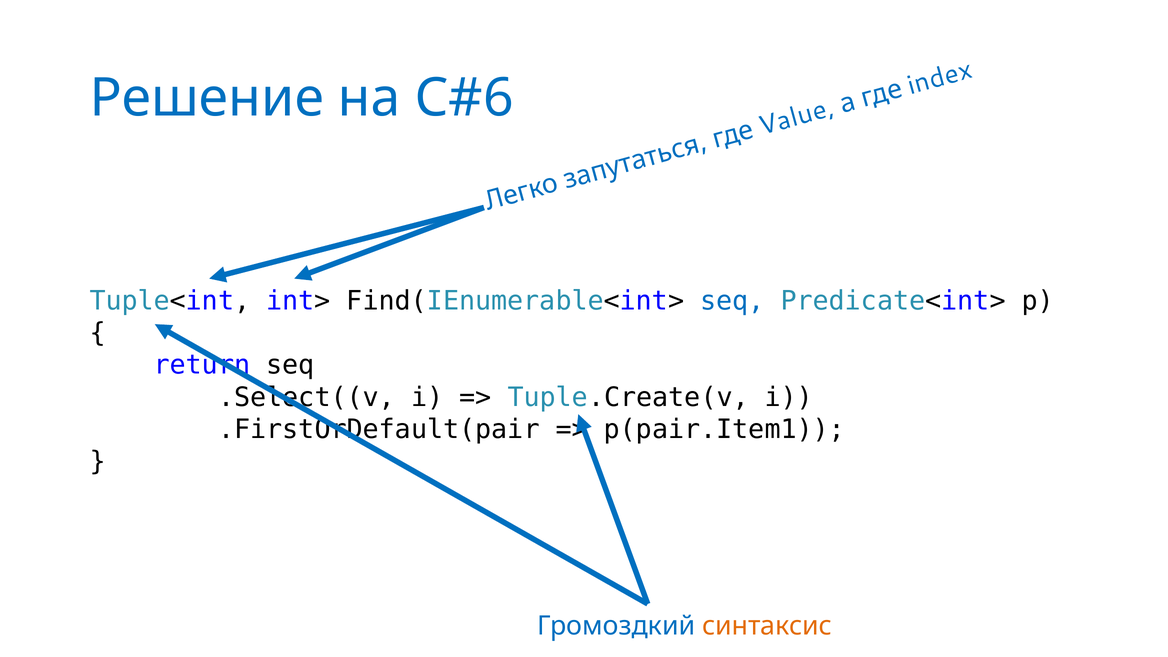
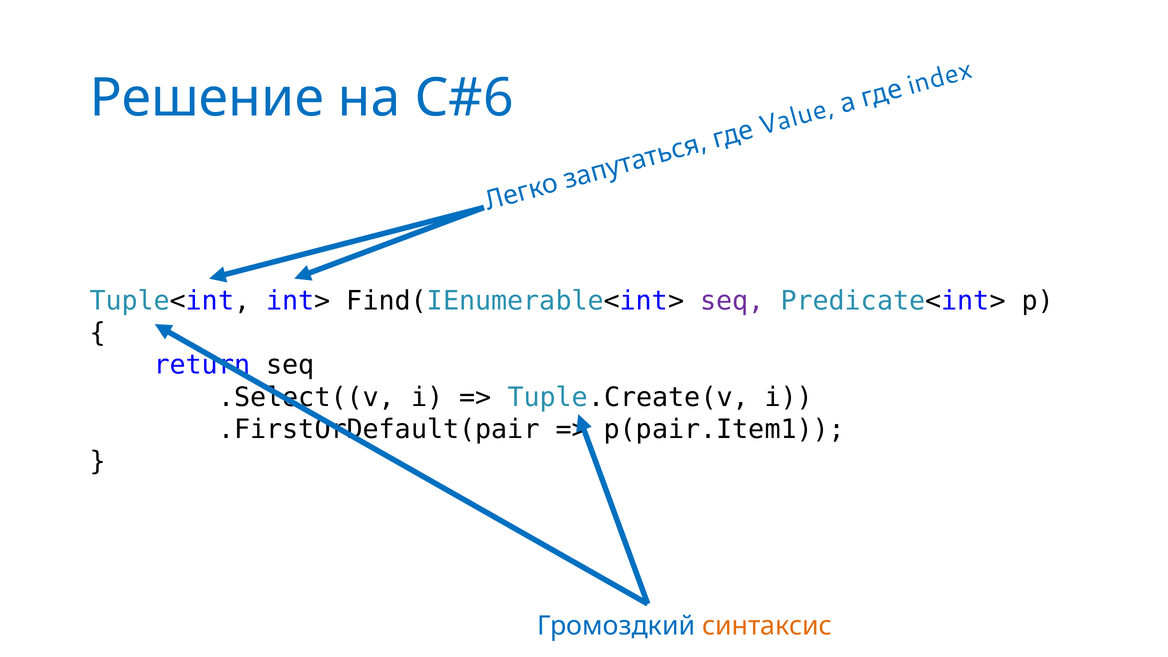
seq colour: blue -> purple (732, 301)
